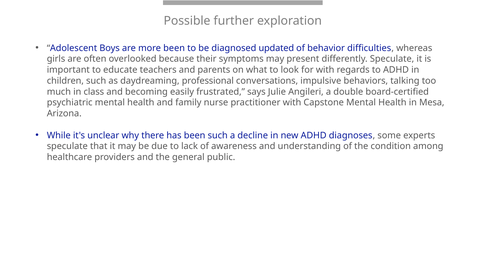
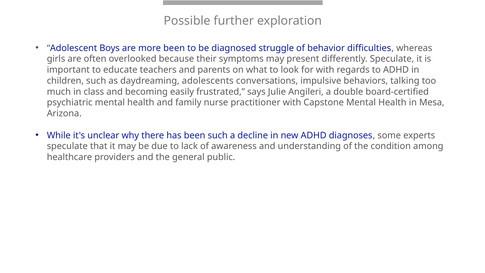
updated: updated -> struggle (276, 48)
professional: professional -> adolescents (208, 81)
